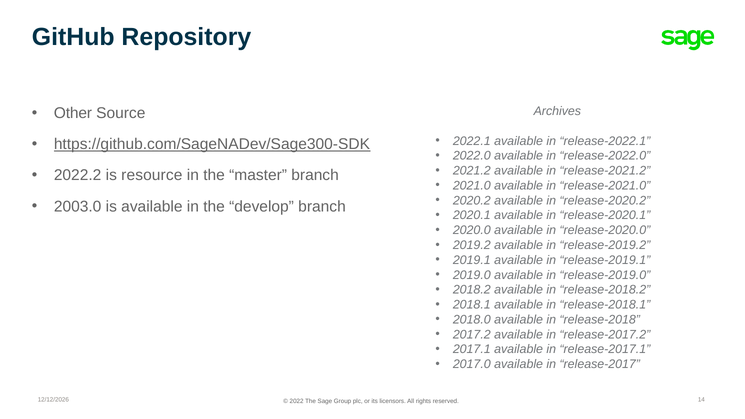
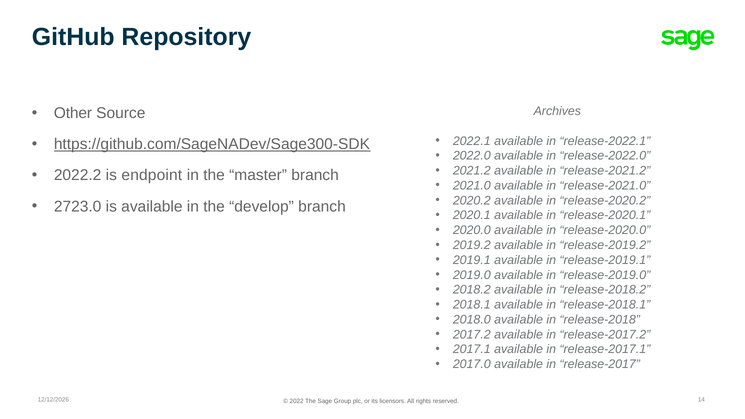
resource: resource -> endpoint (152, 175)
2003.0: 2003.0 -> 2723.0 (78, 206)
